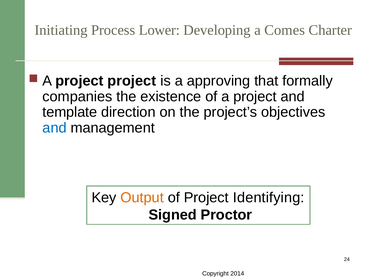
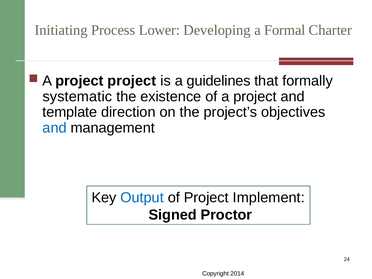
Comes: Comes -> Formal (285, 30)
approving: approving -> guidelines (219, 81)
companies: companies -> systematic (77, 97)
Output colour: orange -> blue (142, 198)
Identifying: Identifying -> Implement (269, 198)
